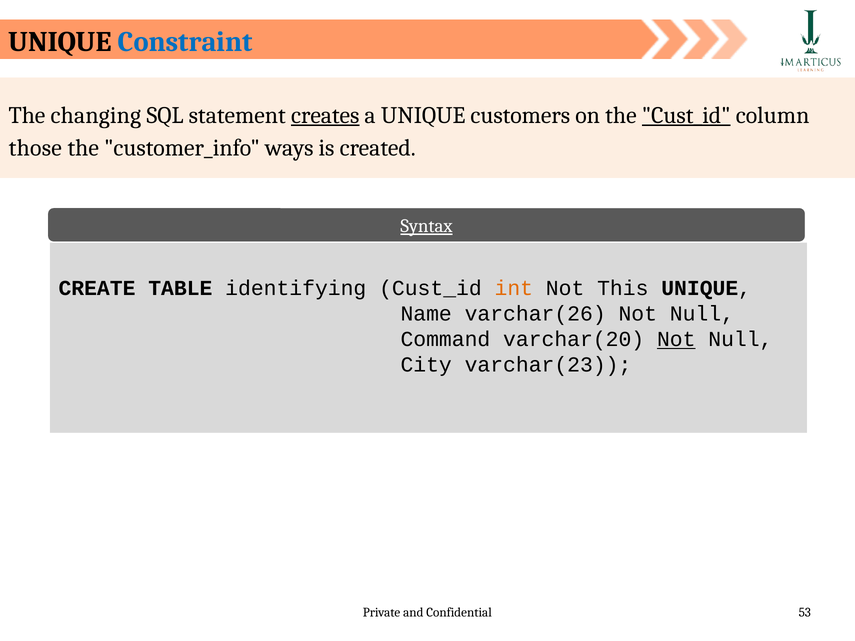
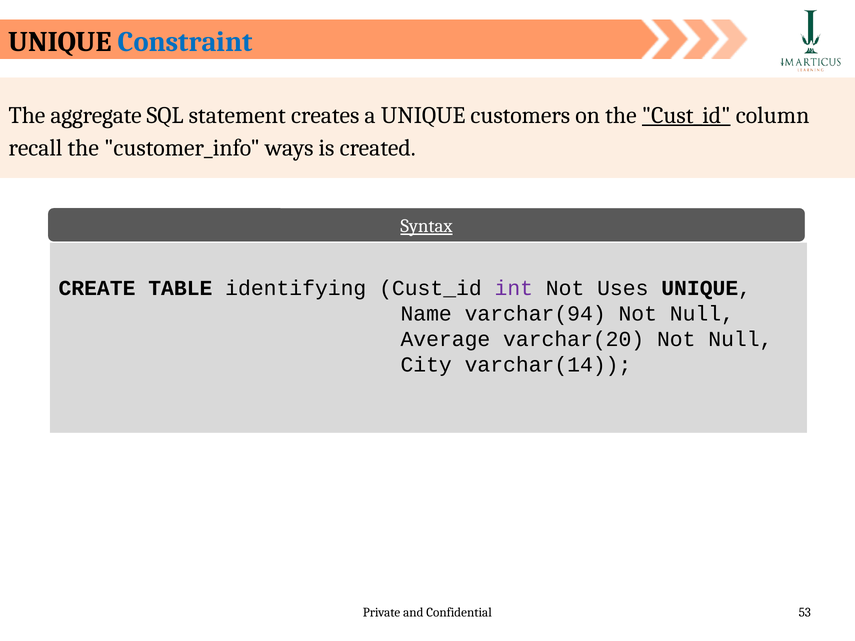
changing: changing -> aggregate (96, 115)
creates underline: present -> none (325, 115)
those: those -> recall (35, 148)
int colour: orange -> purple (514, 288)
This: This -> Uses (623, 288)
varchar(26: varchar(26 -> varchar(94 (535, 314)
Command: Command -> Average (445, 339)
Not underline: present -> none (676, 339)
varchar(23: varchar(23 -> varchar(14 (548, 365)
